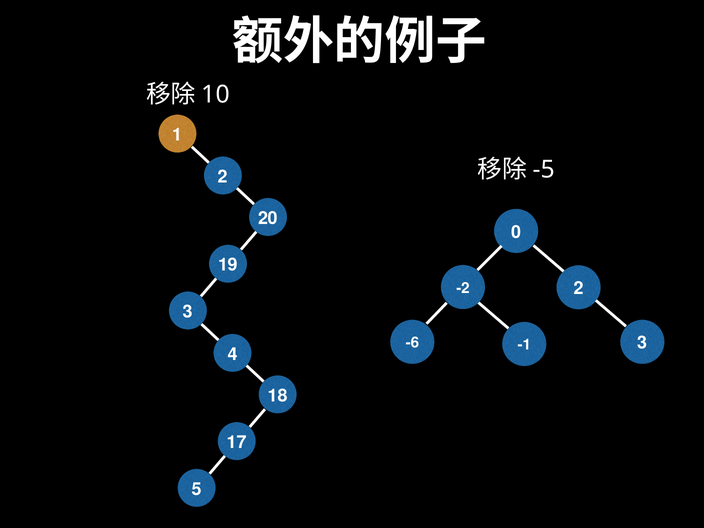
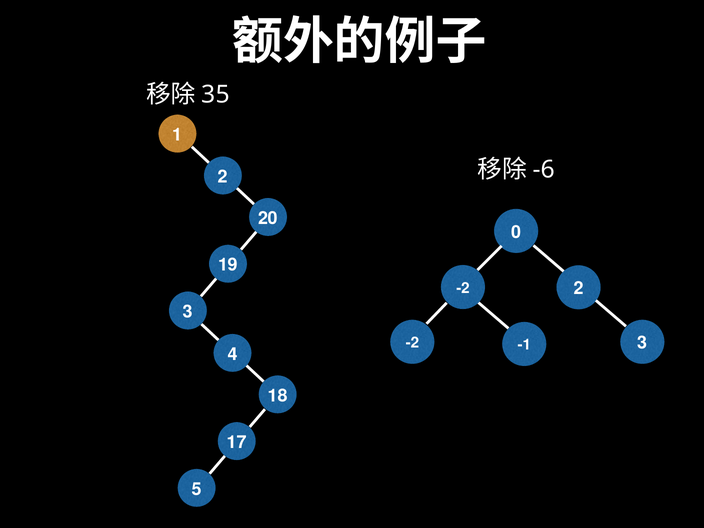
10: 10 -> 35 (216, 95)
-5: -5 -> -6 (544, 170)
-6: -6 -> -2 (412, 343)
